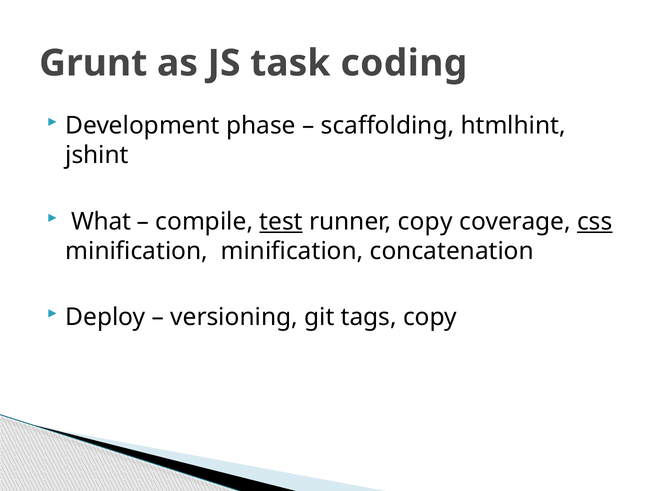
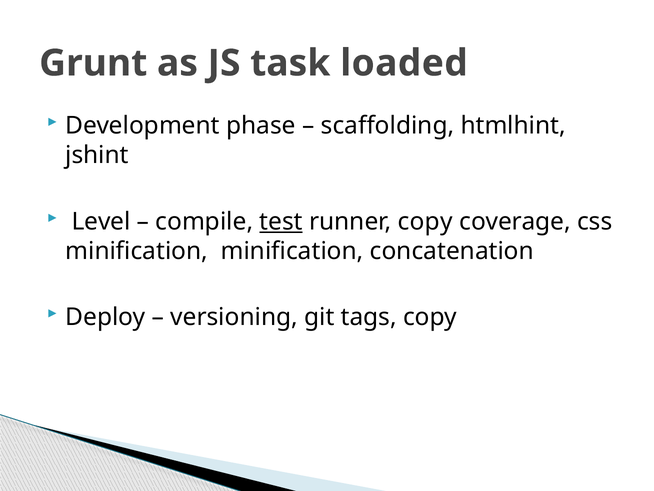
coding: coding -> loaded (404, 63)
What: What -> Level (101, 221)
css underline: present -> none (595, 221)
